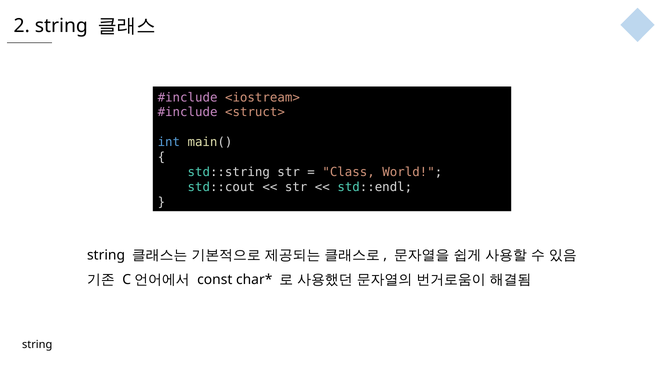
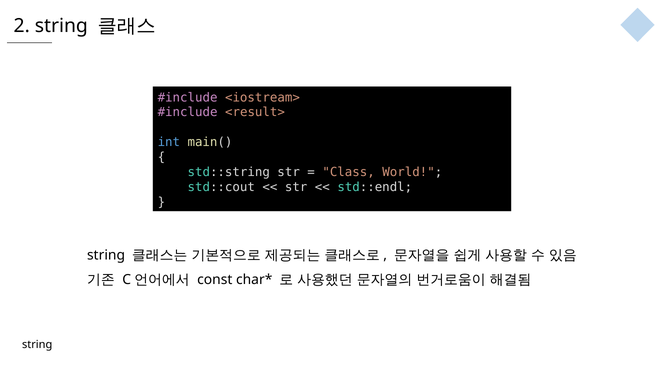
<struct>: <struct> -> <result> (255, 112)
